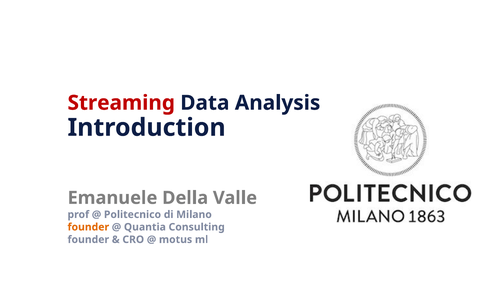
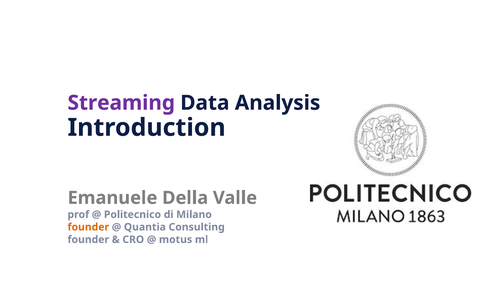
Streaming colour: red -> purple (121, 103)
